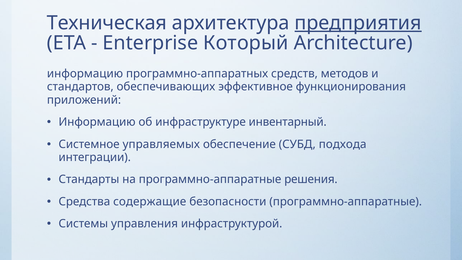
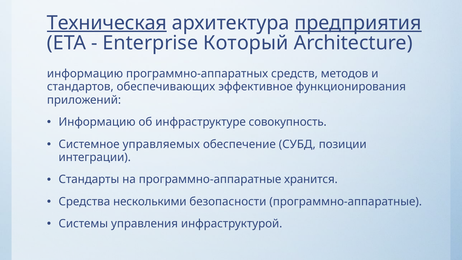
Техническая underline: none -> present (107, 23)
инвентарный: инвентарный -> совокупность (288, 122)
подхода: подхода -> позиции (343, 144)
решения: решения -> хранится (311, 179)
содержащие: содержащие -> несколькими (150, 202)
